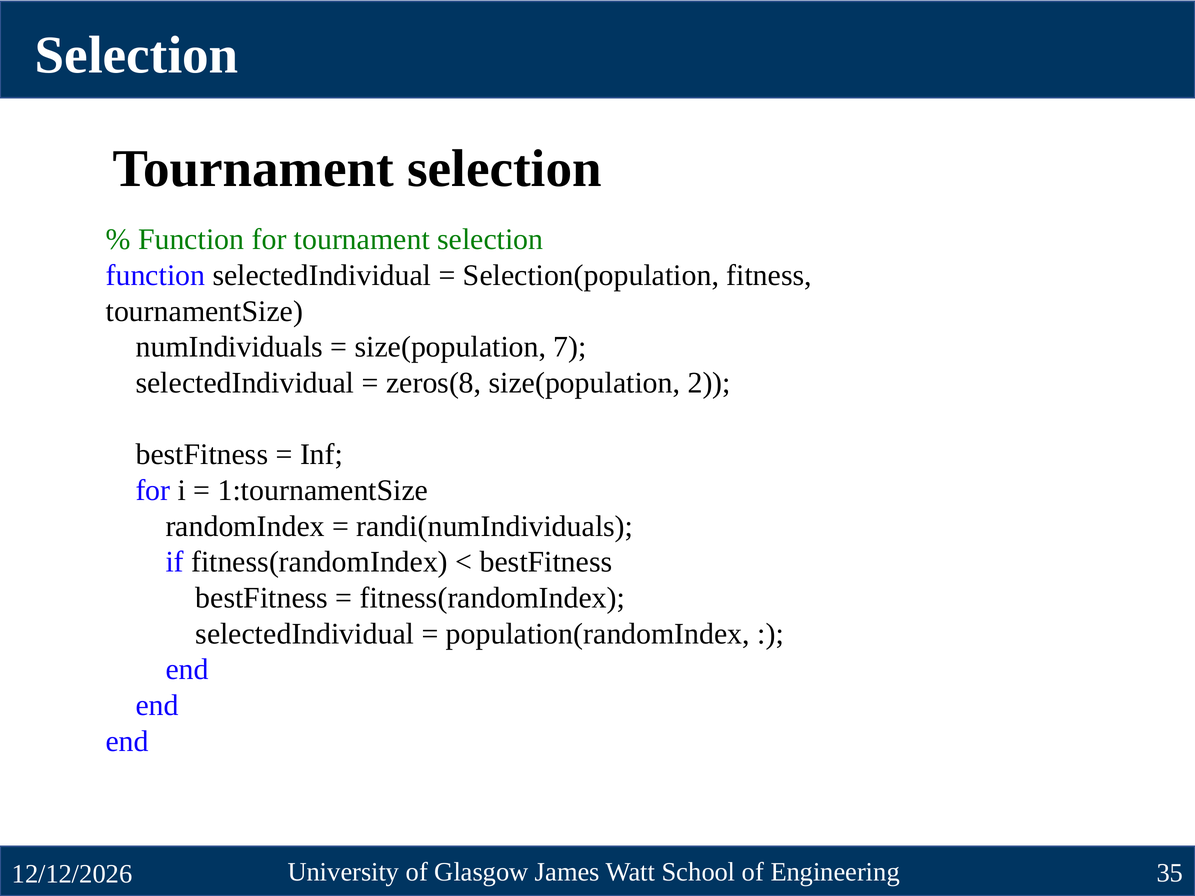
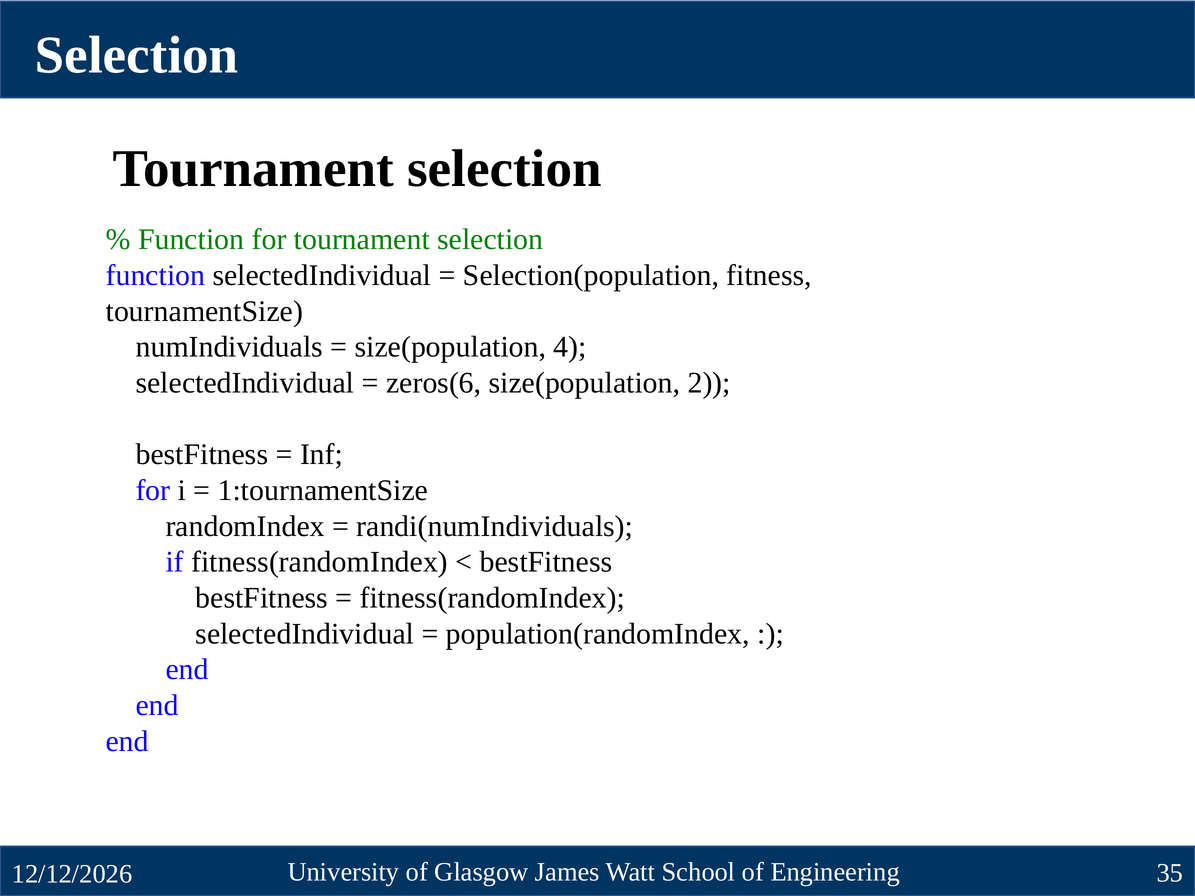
7: 7 -> 4 (570, 347)
zeros(8: zeros(8 -> zeros(6 (434, 383)
